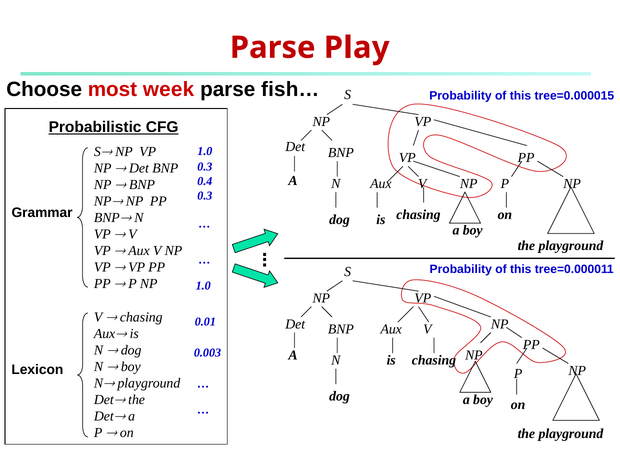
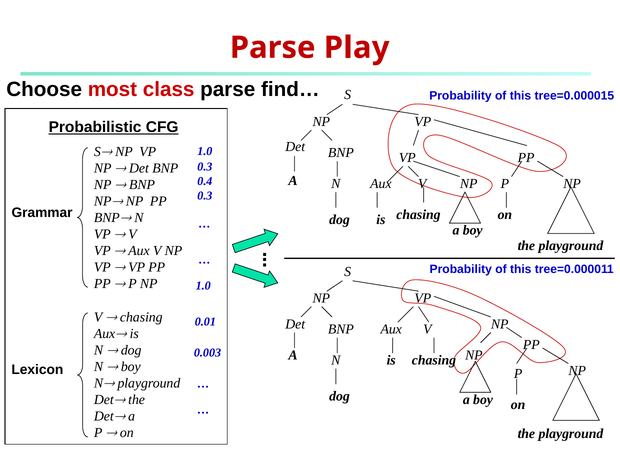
week: week -> class (169, 89)
fish…: fish… -> find… (290, 89)
